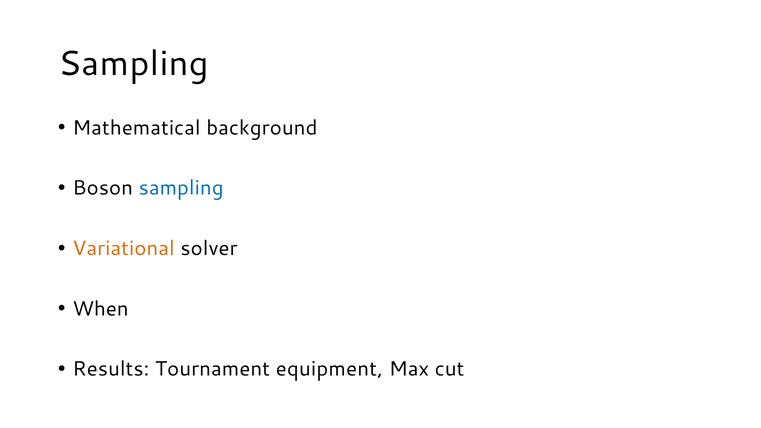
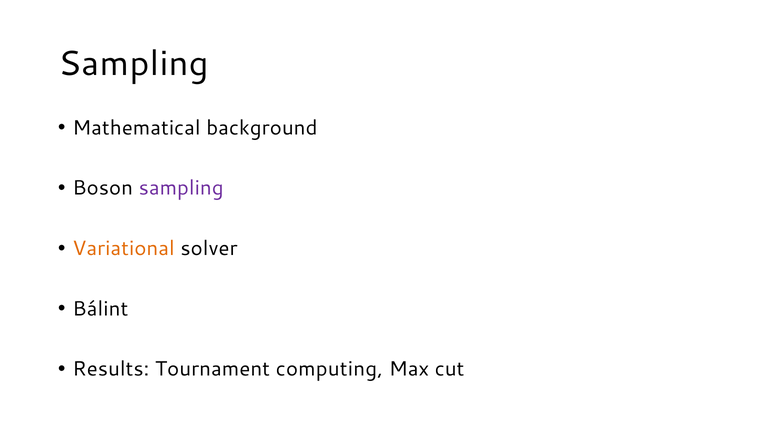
sampling colour: blue -> purple (181, 188)
When: When -> Bálint (100, 309)
equipment: equipment -> computing (329, 369)
